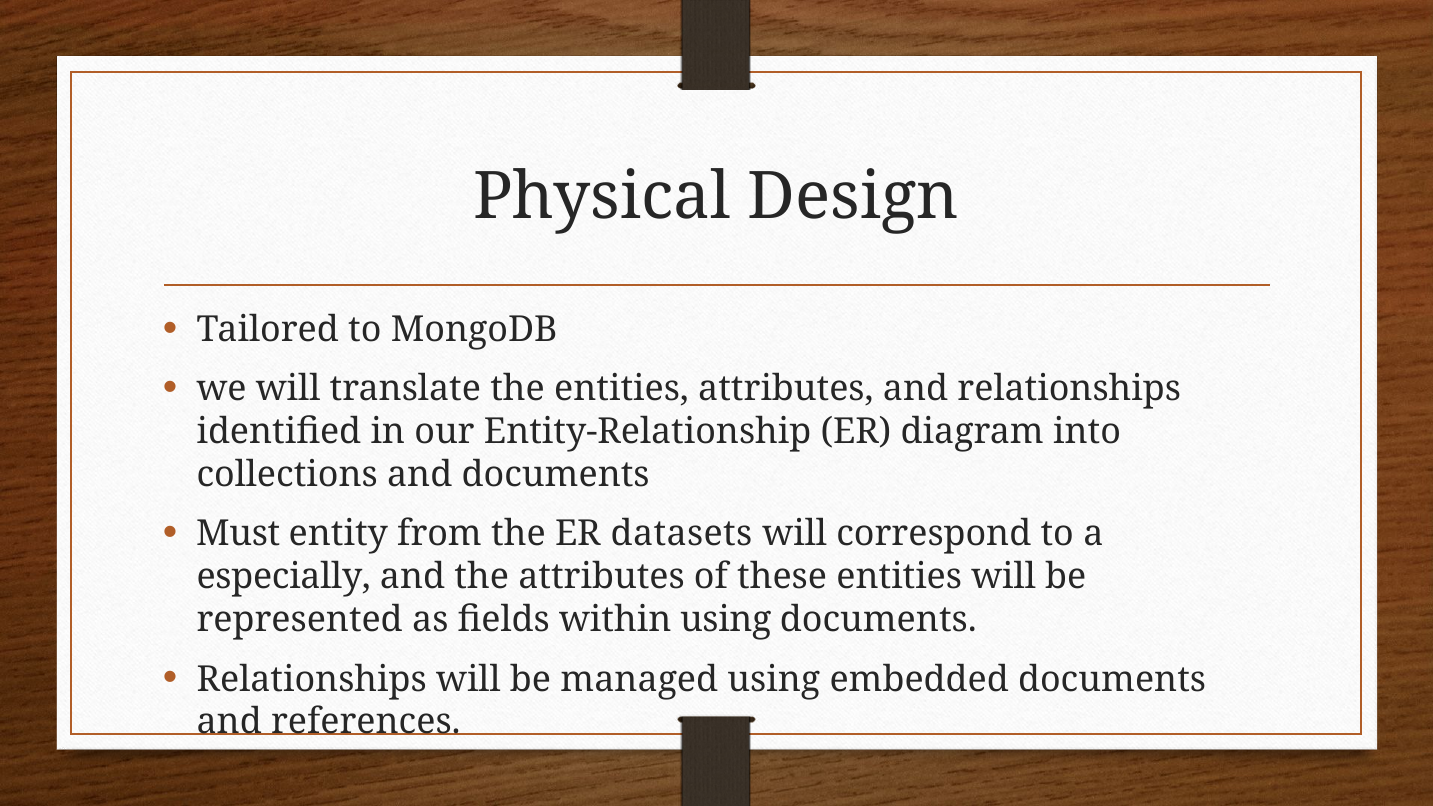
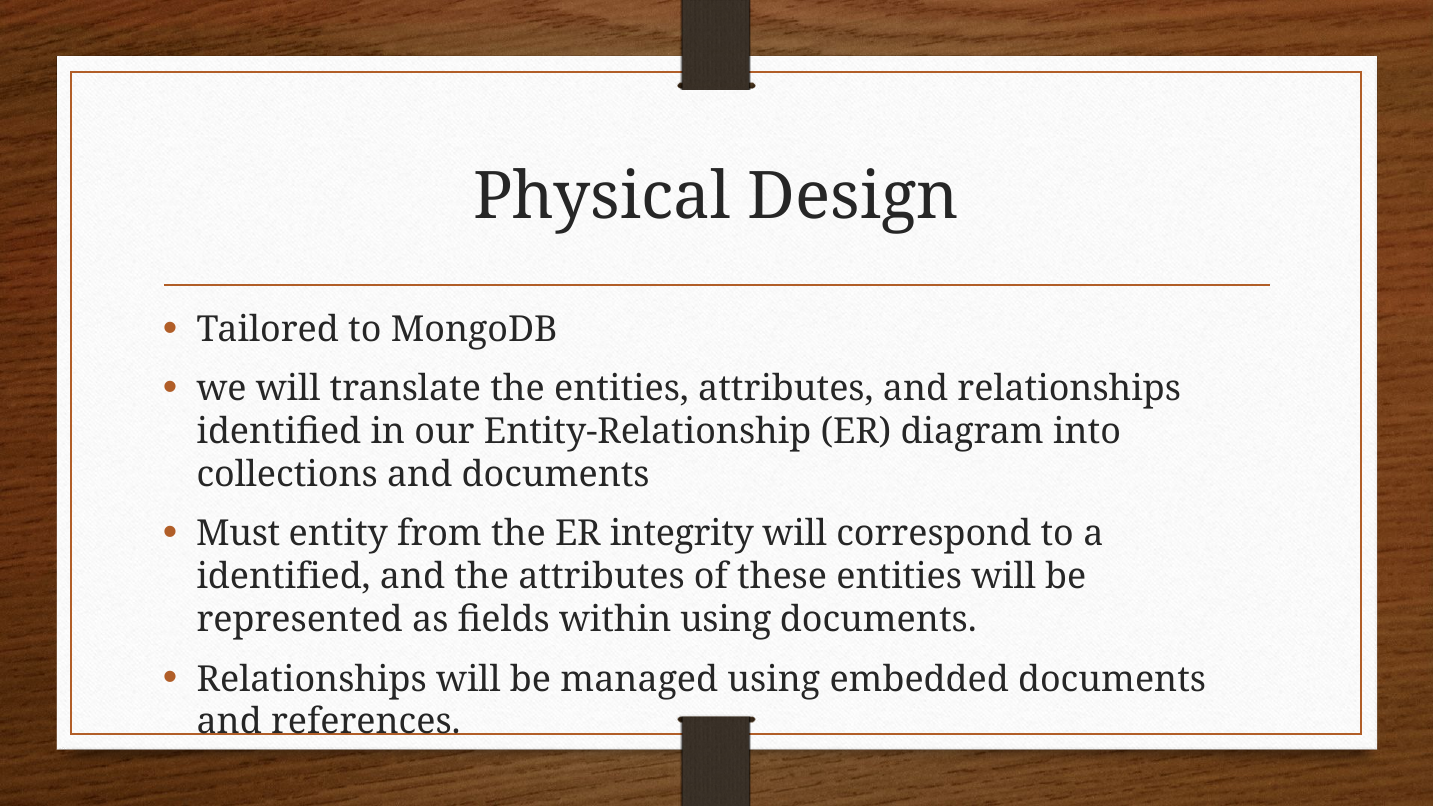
datasets: datasets -> integrity (682, 534)
especially: especially -> identified (284, 577)
